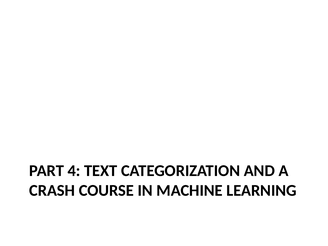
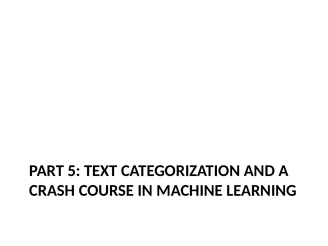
4: 4 -> 5 (74, 171)
